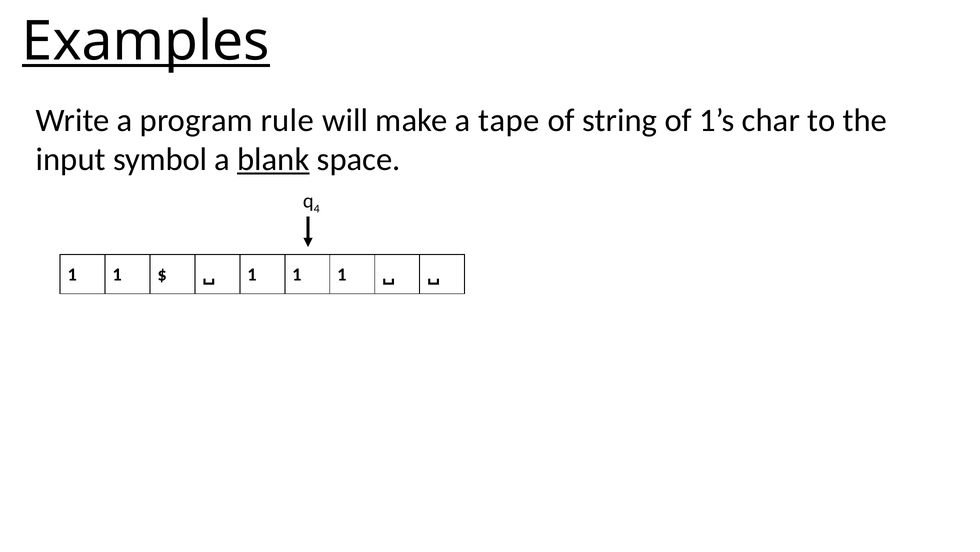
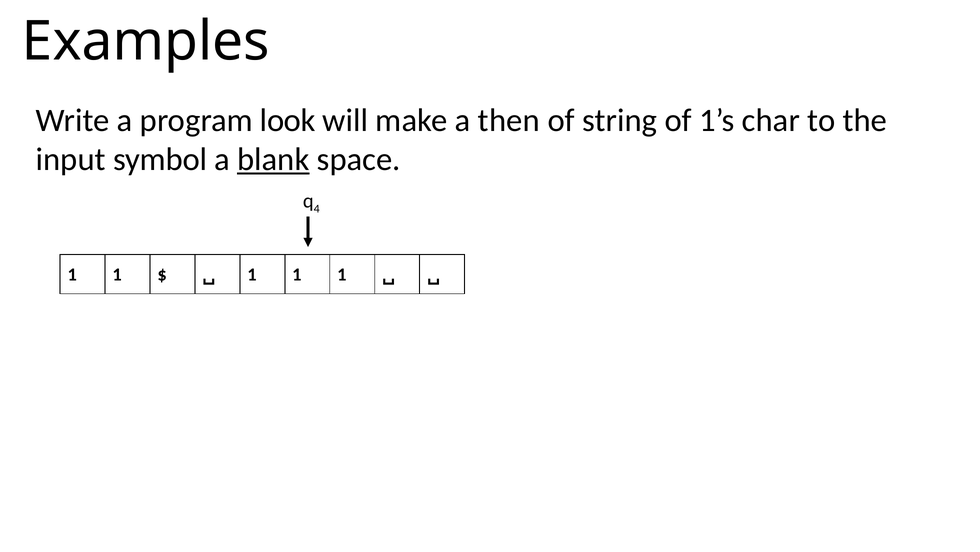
Examples underline: present -> none (146, 42)
rule: rule -> look (288, 120)
tape: tape -> then (509, 120)
